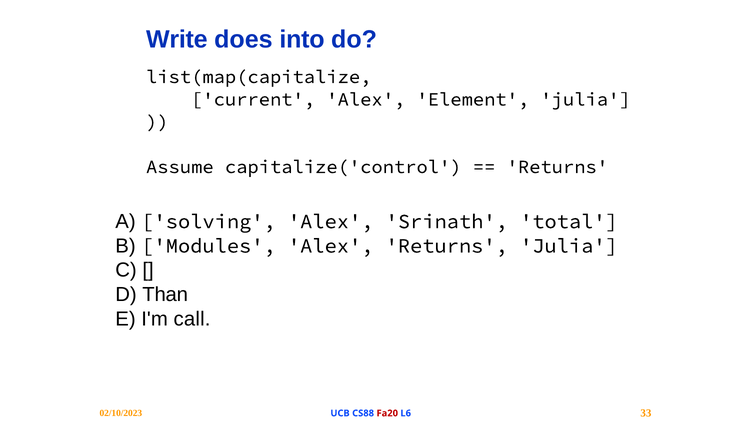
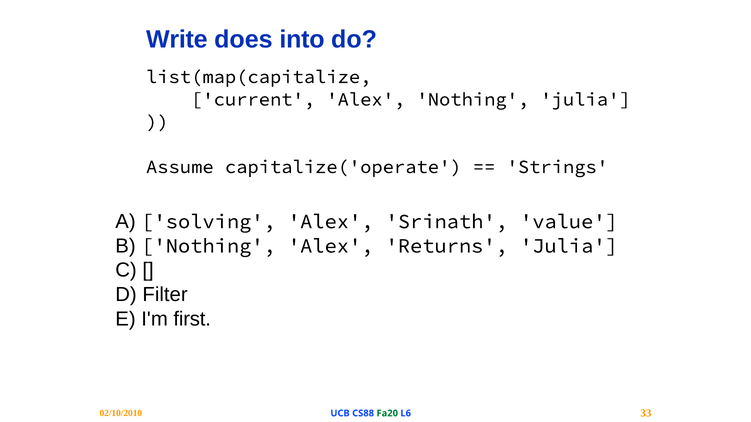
Alex Element: Element -> Nothing (473, 99)
capitalize('control: capitalize('control -> capitalize('operate (343, 167)
Returns: Returns -> Strings (557, 167)
total: total -> value (569, 222)
B Modules: Modules -> Nothing (209, 246)
Than: Than -> Filter (165, 295)
call: call -> first (192, 319)
02/10/2023: 02/10/2023 -> 02/10/2010 (121, 414)
Fa20 colour: red -> green (387, 414)
